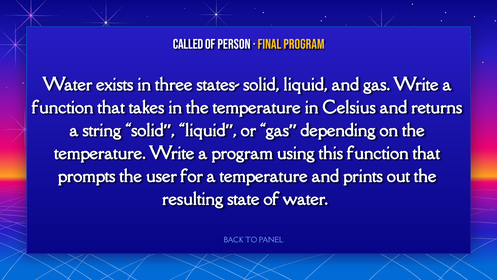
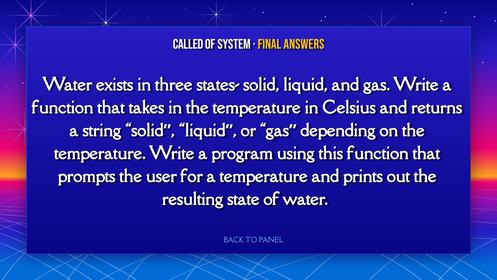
PERSON: PERSON -> SYSTEM (234, 44)
FINAL PROGRAM: PROGRAM -> ANSWERS (304, 44)
